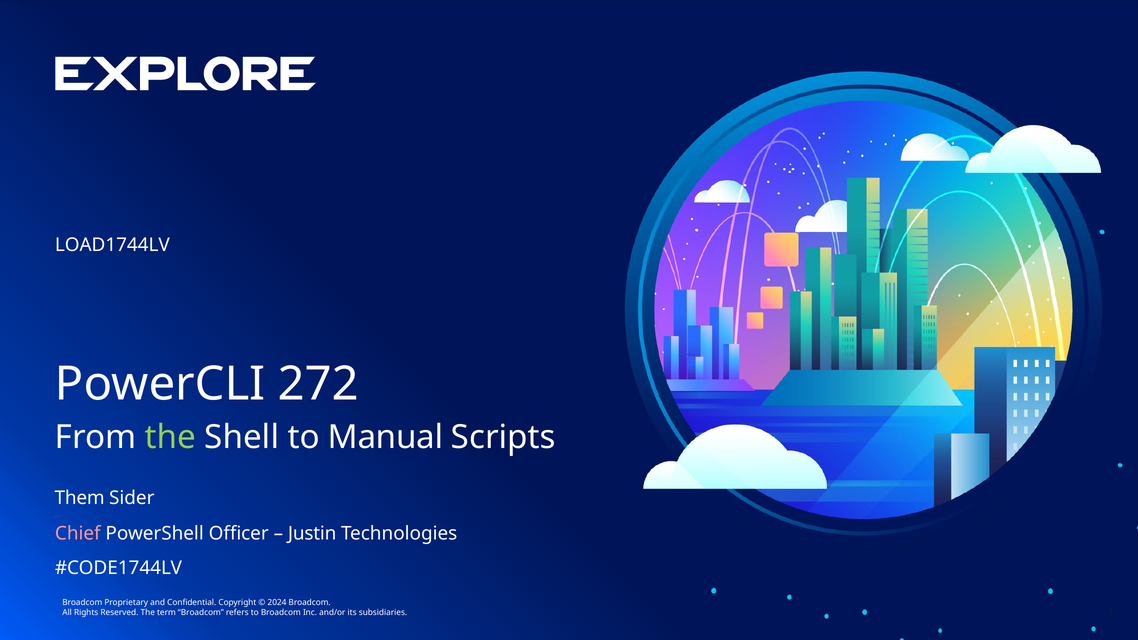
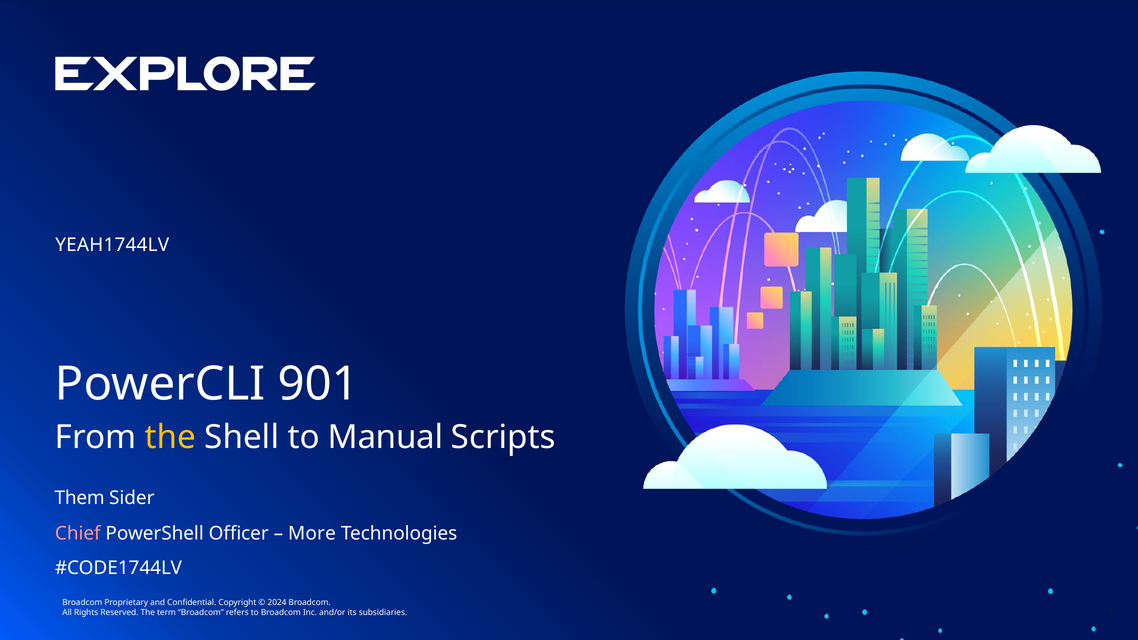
LOAD1744LV: LOAD1744LV -> YEAH1744LV (112, 245)
272: 272 -> 901 (318, 384)
the colour: light green -> yellow (170, 437)
Justin: Justin -> More (312, 534)
